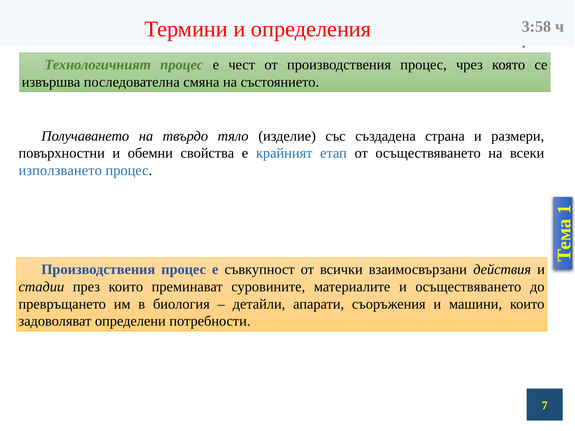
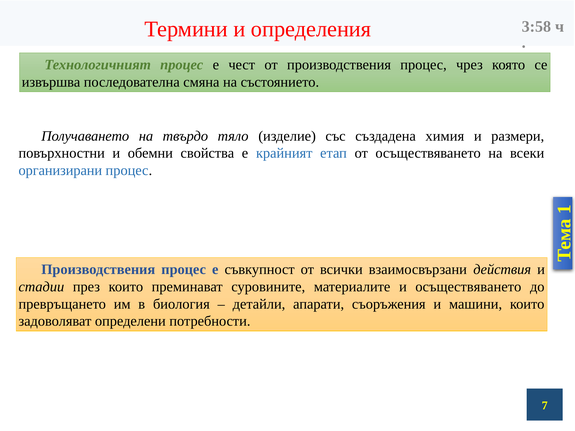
страна: страна -> химия (445, 136)
използването: използването -> организирани (60, 171)
